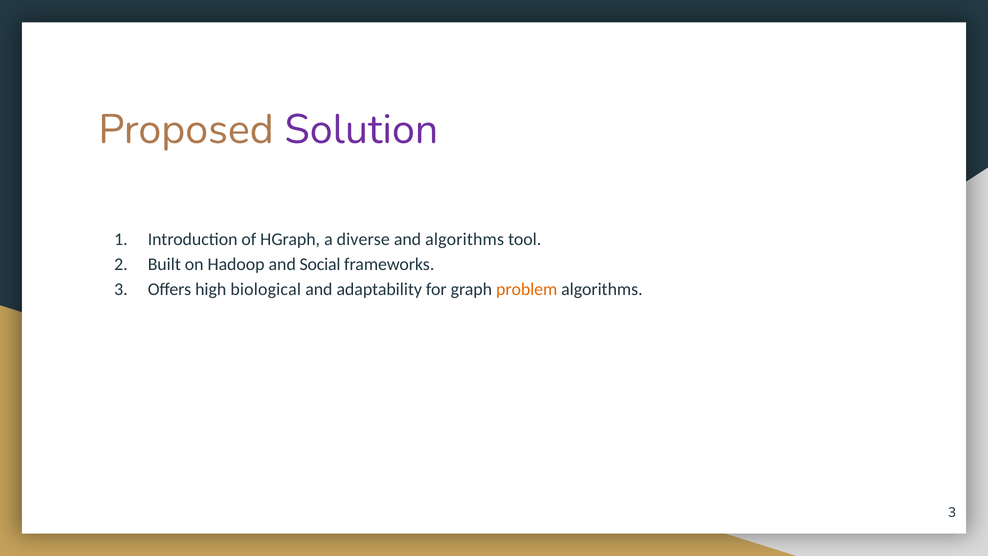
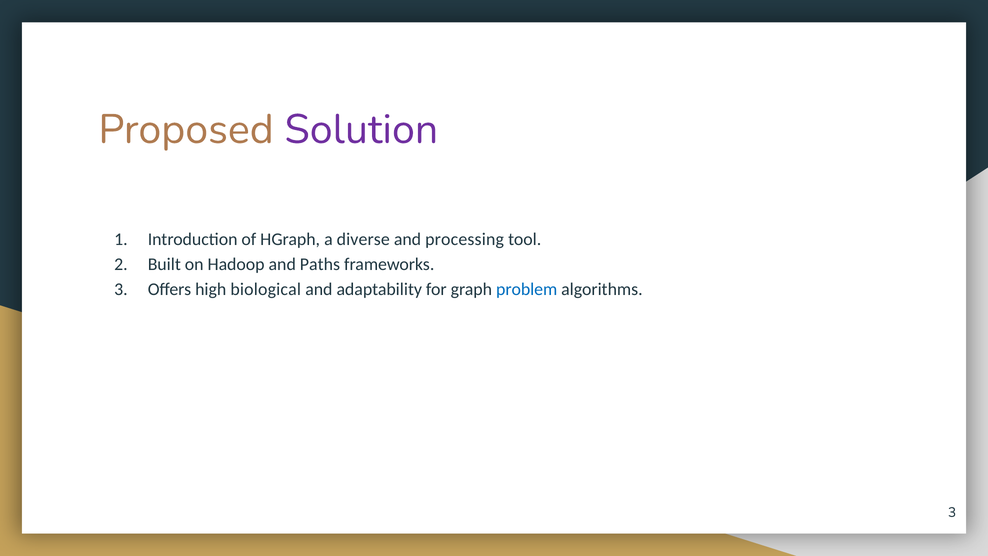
and algorithms: algorithms -> processing (465, 239)
Social: Social -> Paths (320, 264)
problem colour: orange -> blue (527, 289)
